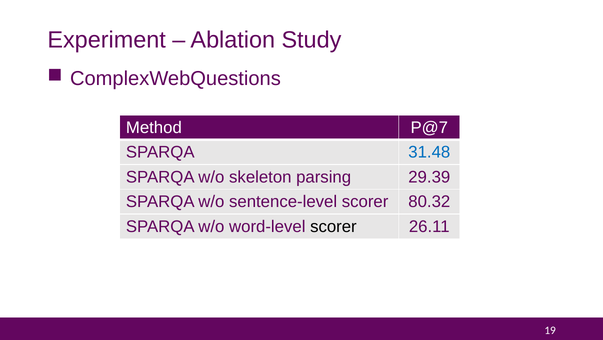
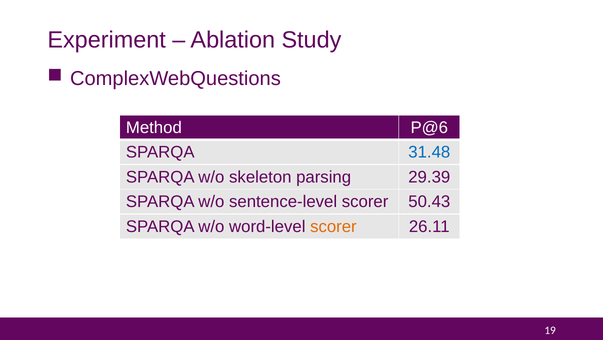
P@7: P@7 -> P@6 (429, 127)
80.32: 80.32 -> 50.43 (429, 202)
scorer colour: black -> orange (333, 226)
